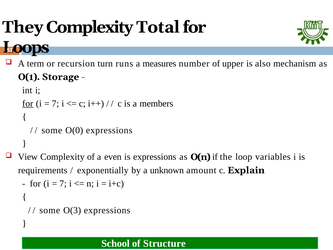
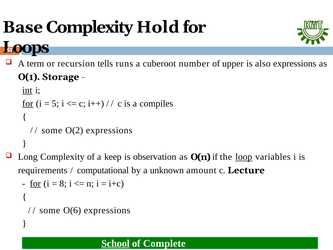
They: They -> Base (23, 27)
Total: Total -> Hold (158, 27)
turn: turn -> tells (105, 64)
measures: measures -> cuberoot (159, 64)
also mechanism: mechanism -> expressions (295, 64)
int underline: none -> present (27, 90)
7: 7 -> 5 (55, 103)
members: members -> compiles (156, 103)
O(0: O(0 -> O(2 (74, 130)
View: View -> Long (28, 157)
even: even -> keep (113, 157)
is expressions: expressions -> observation (155, 157)
loop underline: none -> present (244, 157)
exponentially: exponentially -> computational (103, 170)
Explain: Explain -> Lecture (246, 170)
for underline: none -> present (35, 183)
7: 7 -> 8 (63, 183)
O(3: O(3 -> O(6 (72, 210)
School underline: none -> present (115, 243)
Structure: Structure -> Complete (164, 243)
